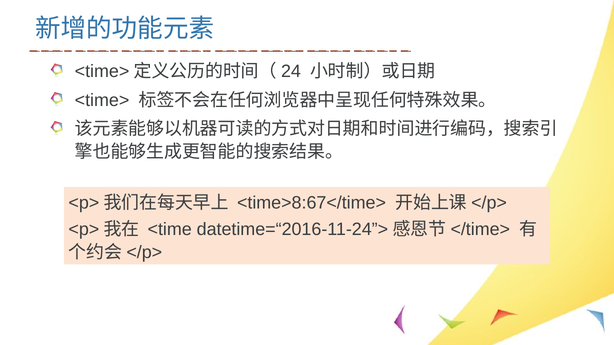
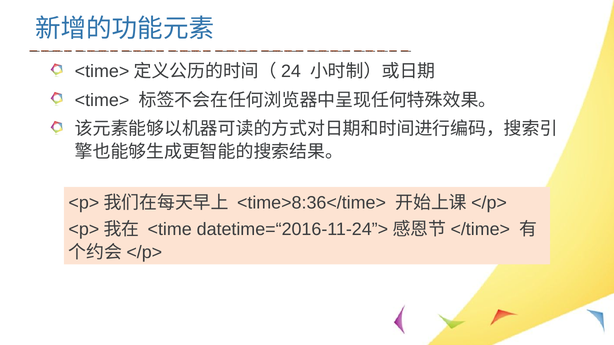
<time>8:67</time>: <time>8:67</time> -> <time>8:36</time> (311, 203)
